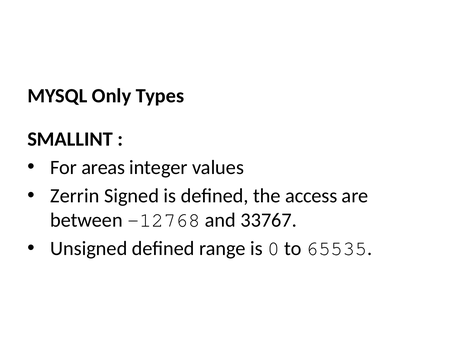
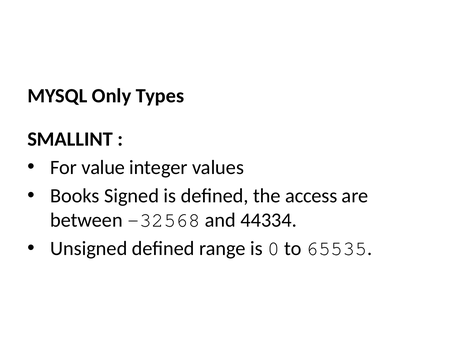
areas: areas -> value (103, 167)
Zerrin: Zerrin -> Books (75, 196)
-12768: -12768 -> -32568 (164, 220)
33767: 33767 -> 44334 (269, 220)
